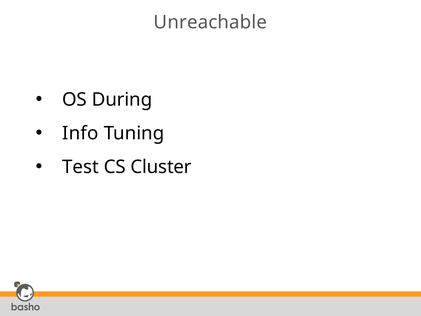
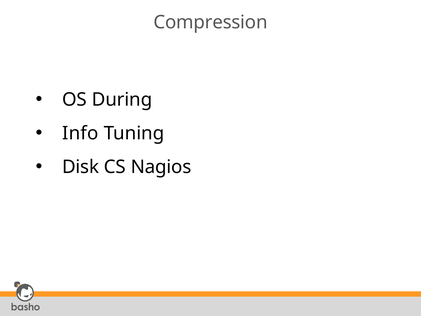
Unreachable: Unreachable -> Compression (211, 22)
Test: Test -> Disk (81, 167)
Cluster: Cluster -> Nagios (161, 167)
